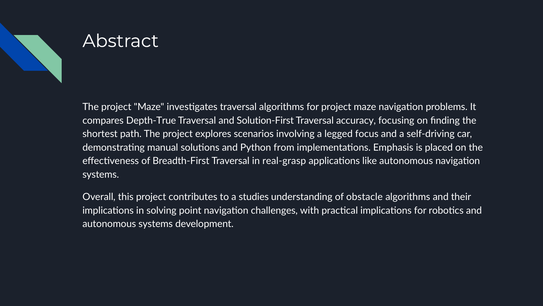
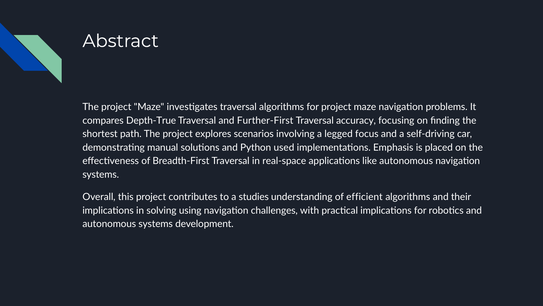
Solution-First: Solution-First -> Further-First (265, 120)
from: from -> used (284, 147)
real-grasp: real-grasp -> real-space (284, 161)
obstacle: obstacle -> efficient (364, 197)
point: point -> using (190, 210)
